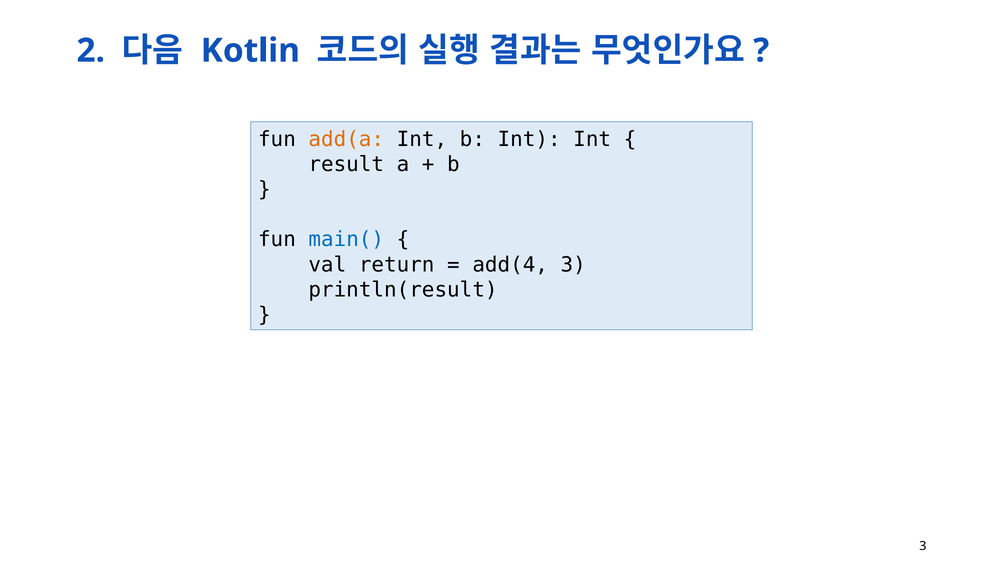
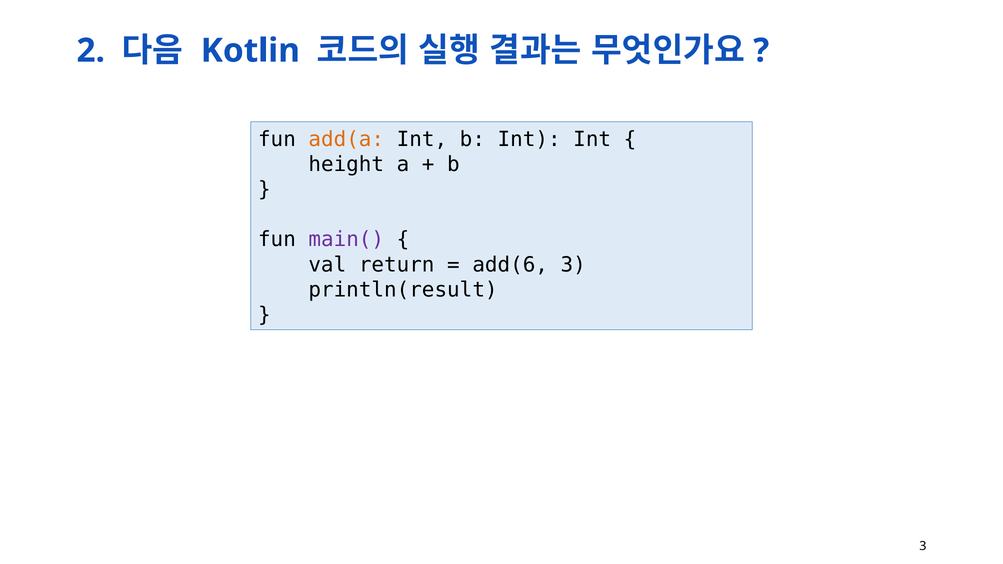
result: result -> height (346, 164)
main( colour: blue -> purple (346, 240)
add(4: add(4 -> add(6 (510, 265)
